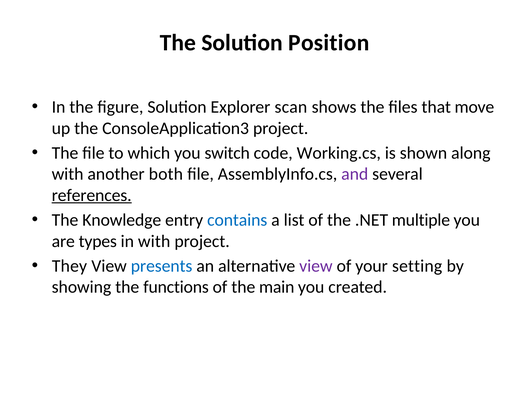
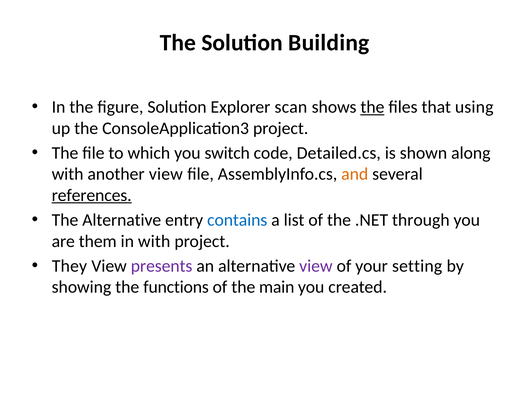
Position: Position -> Building (329, 43)
the underline: none -> present (372, 107)
move: move -> using (474, 107)
Working.cs: Working.cs -> Detailed.cs (339, 153)
another both: both -> view (166, 174)
and colour: purple -> orange (355, 174)
The Knowledge: Knowledge -> Alternative (122, 220)
multiple: multiple -> through (421, 220)
types: types -> them (98, 241)
presents colour: blue -> purple (162, 266)
